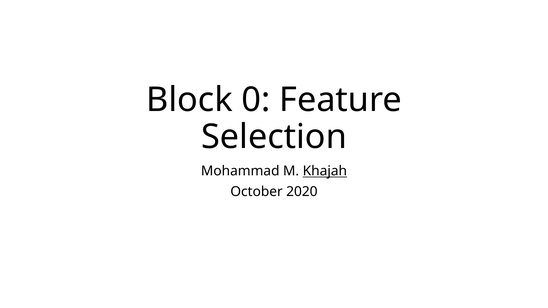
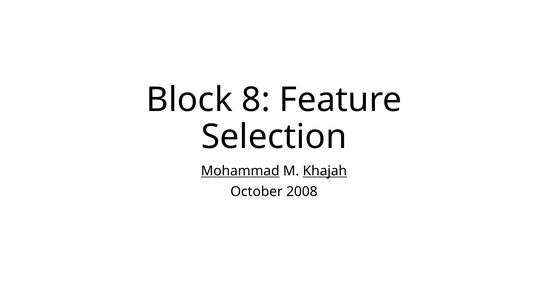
0: 0 -> 8 (256, 100)
Mohammad underline: none -> present (240, 171)
2020: 2020 -> 2008 (302, 192)
